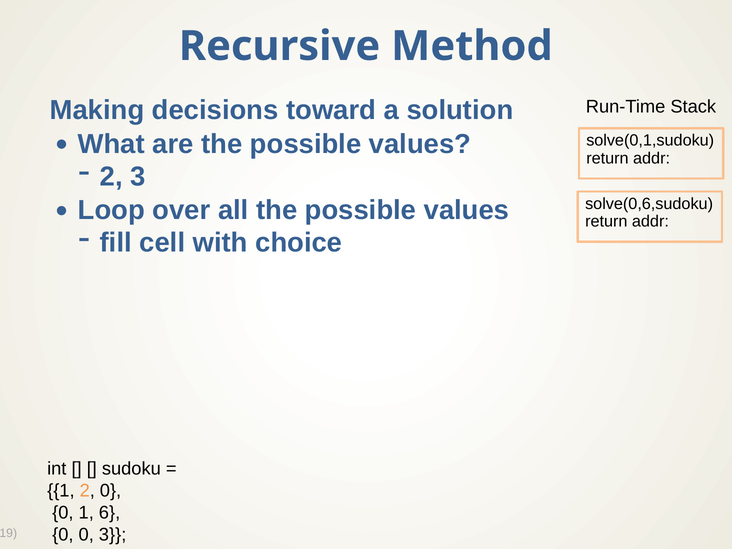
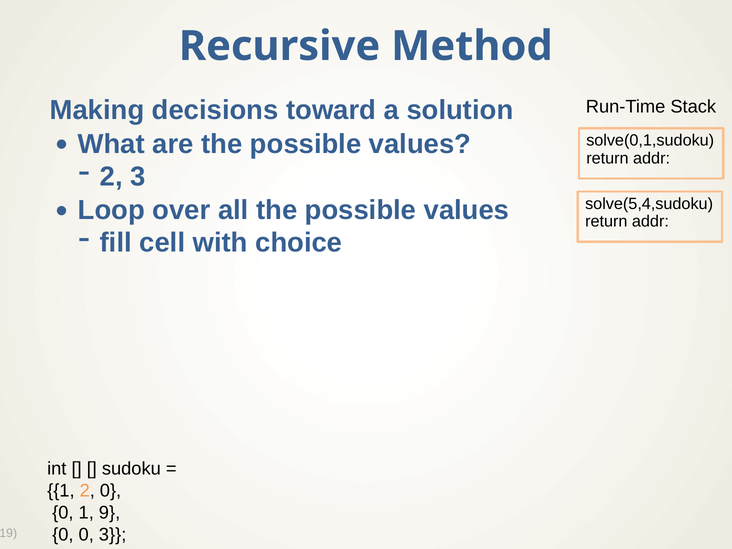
solve(0,6,sudoku: solve(0,6,sudoku -> solve(5,4,sudoku (649, 204)
6: 6 -> 9 (110, 513)
